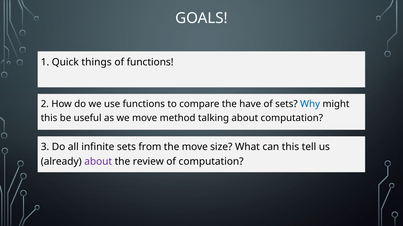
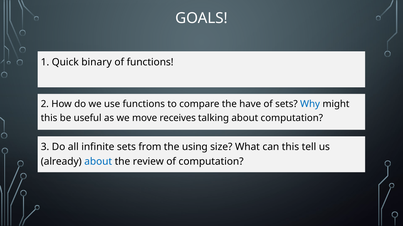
things: things -> binary (97, 62)
method: method -> receives (178, 118)
the move: move -> using (195, 147)
about colour: purple -> blue (98, 162)
